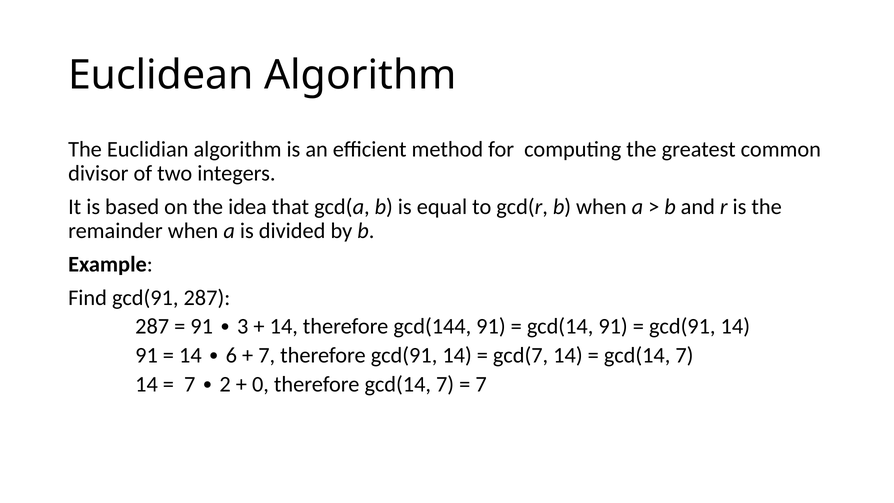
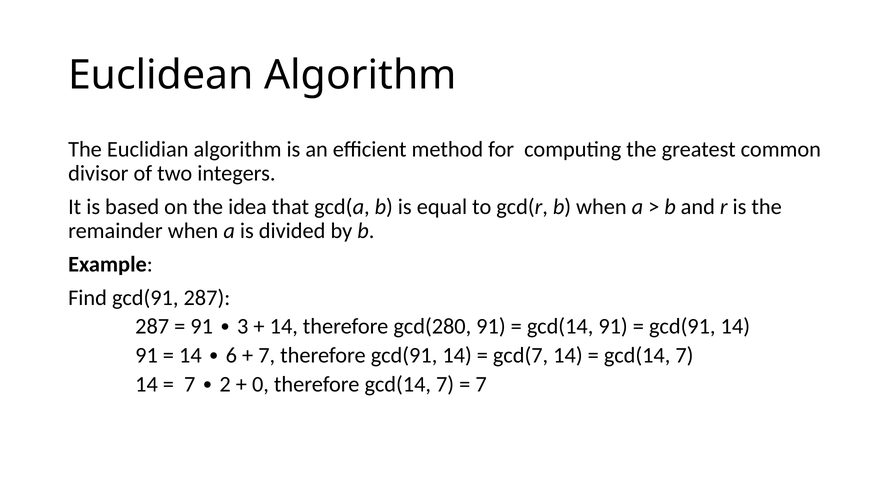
gcd(144: gcd(144 -> gcd(280 (432, 327)
